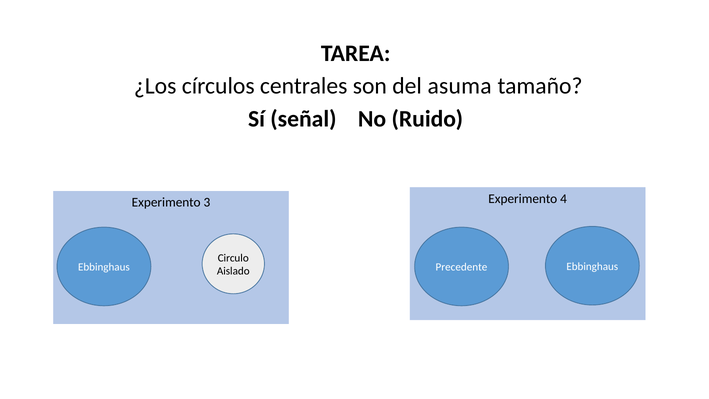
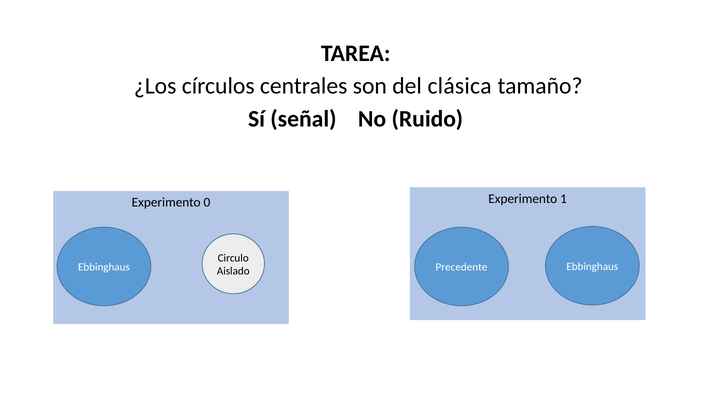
asuma: asuma -> clásica (460, 86)
3: 3 -> 0 (207, 202)
4: 4 -> 1 (564, 199)
